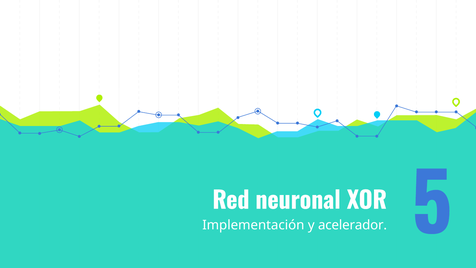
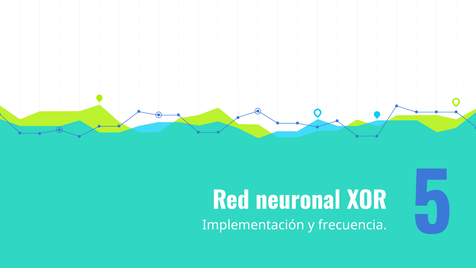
acelerador: acelerador -> frecuencia (352, 225)
